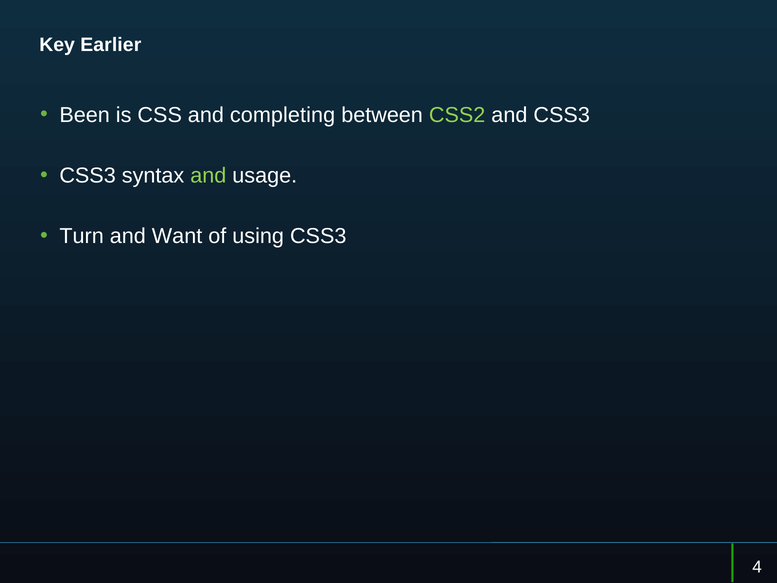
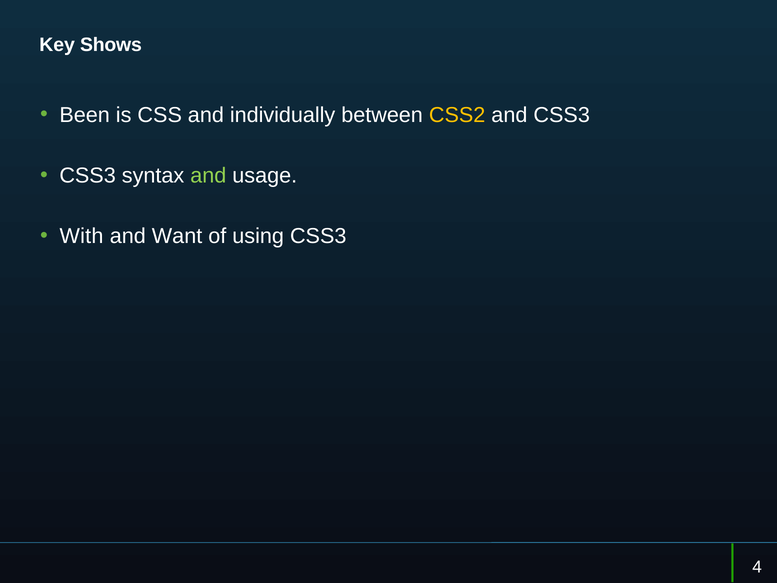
Earlier: Earlier -> Shows (111, 45)
completing: completing -> individually (283, 115)
CSS2 colour: light green -> yellow (457, 115)
Turn: Turn -> With (81, 236)
